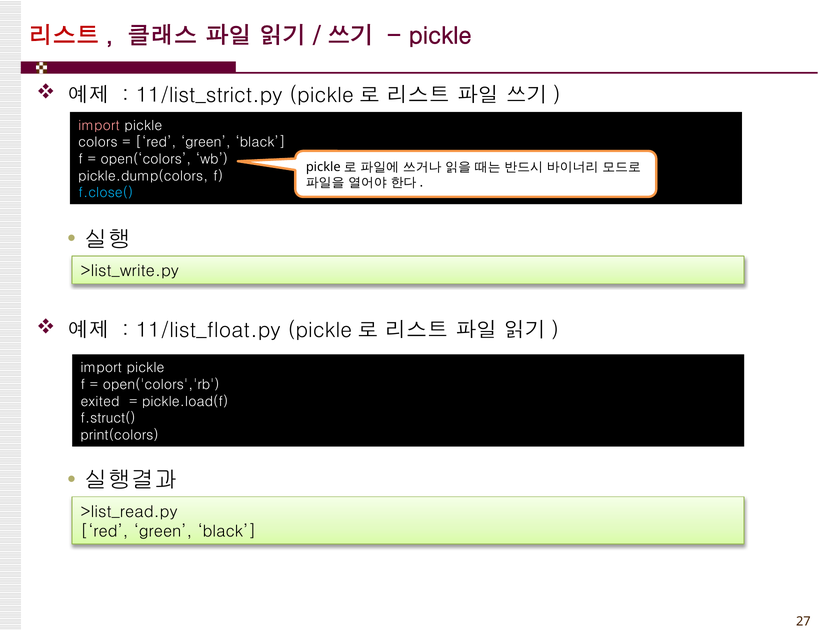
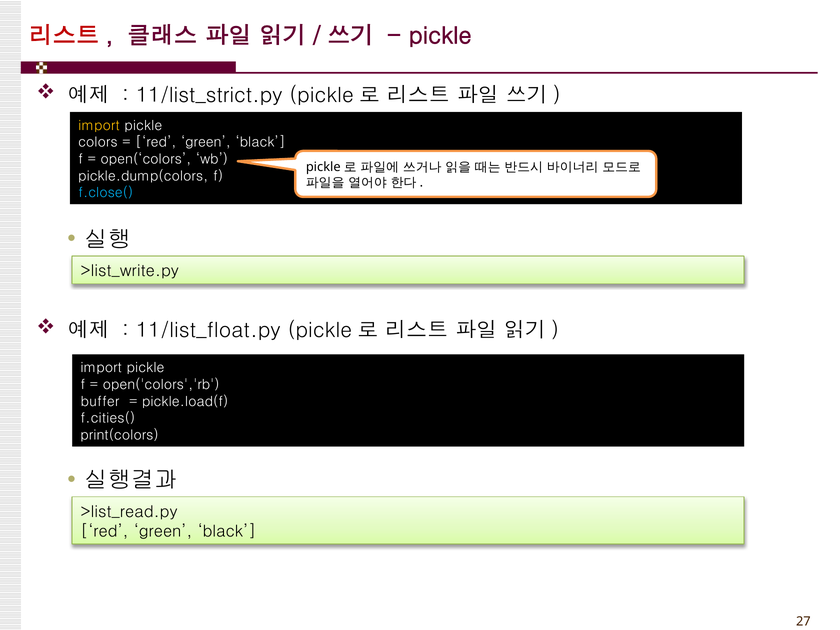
import colour: pink -> yellow (99, 125)
exited: exited -> buffer (100, 401)
f.struct(: f.struct( -> f.cities( (108, 418)
